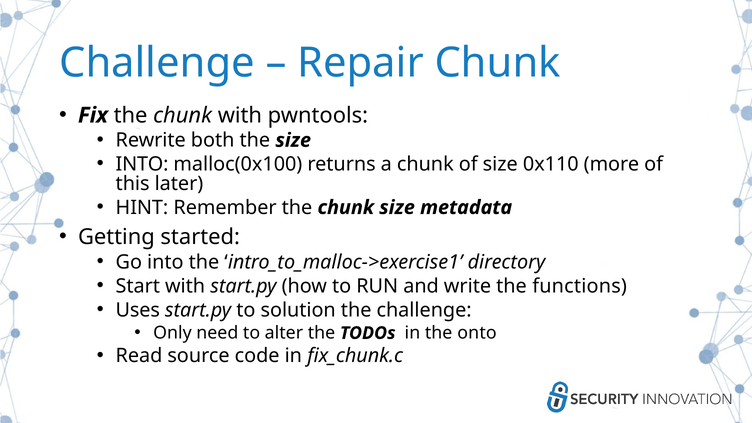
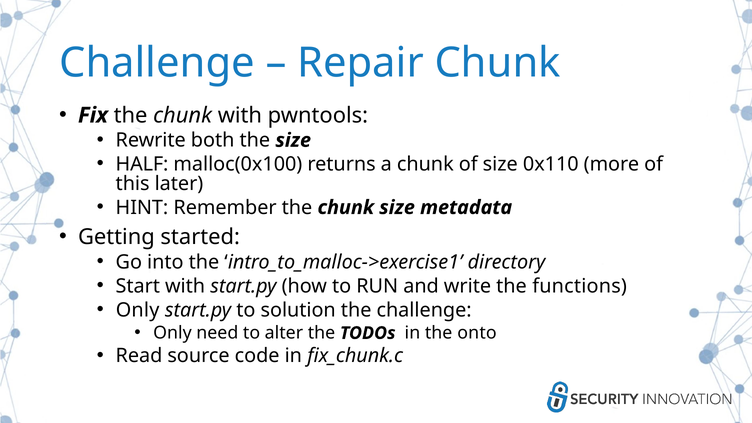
INTO: INTO -> HALF (142, 164)
Uses: Uses -> Only (138, 310)
